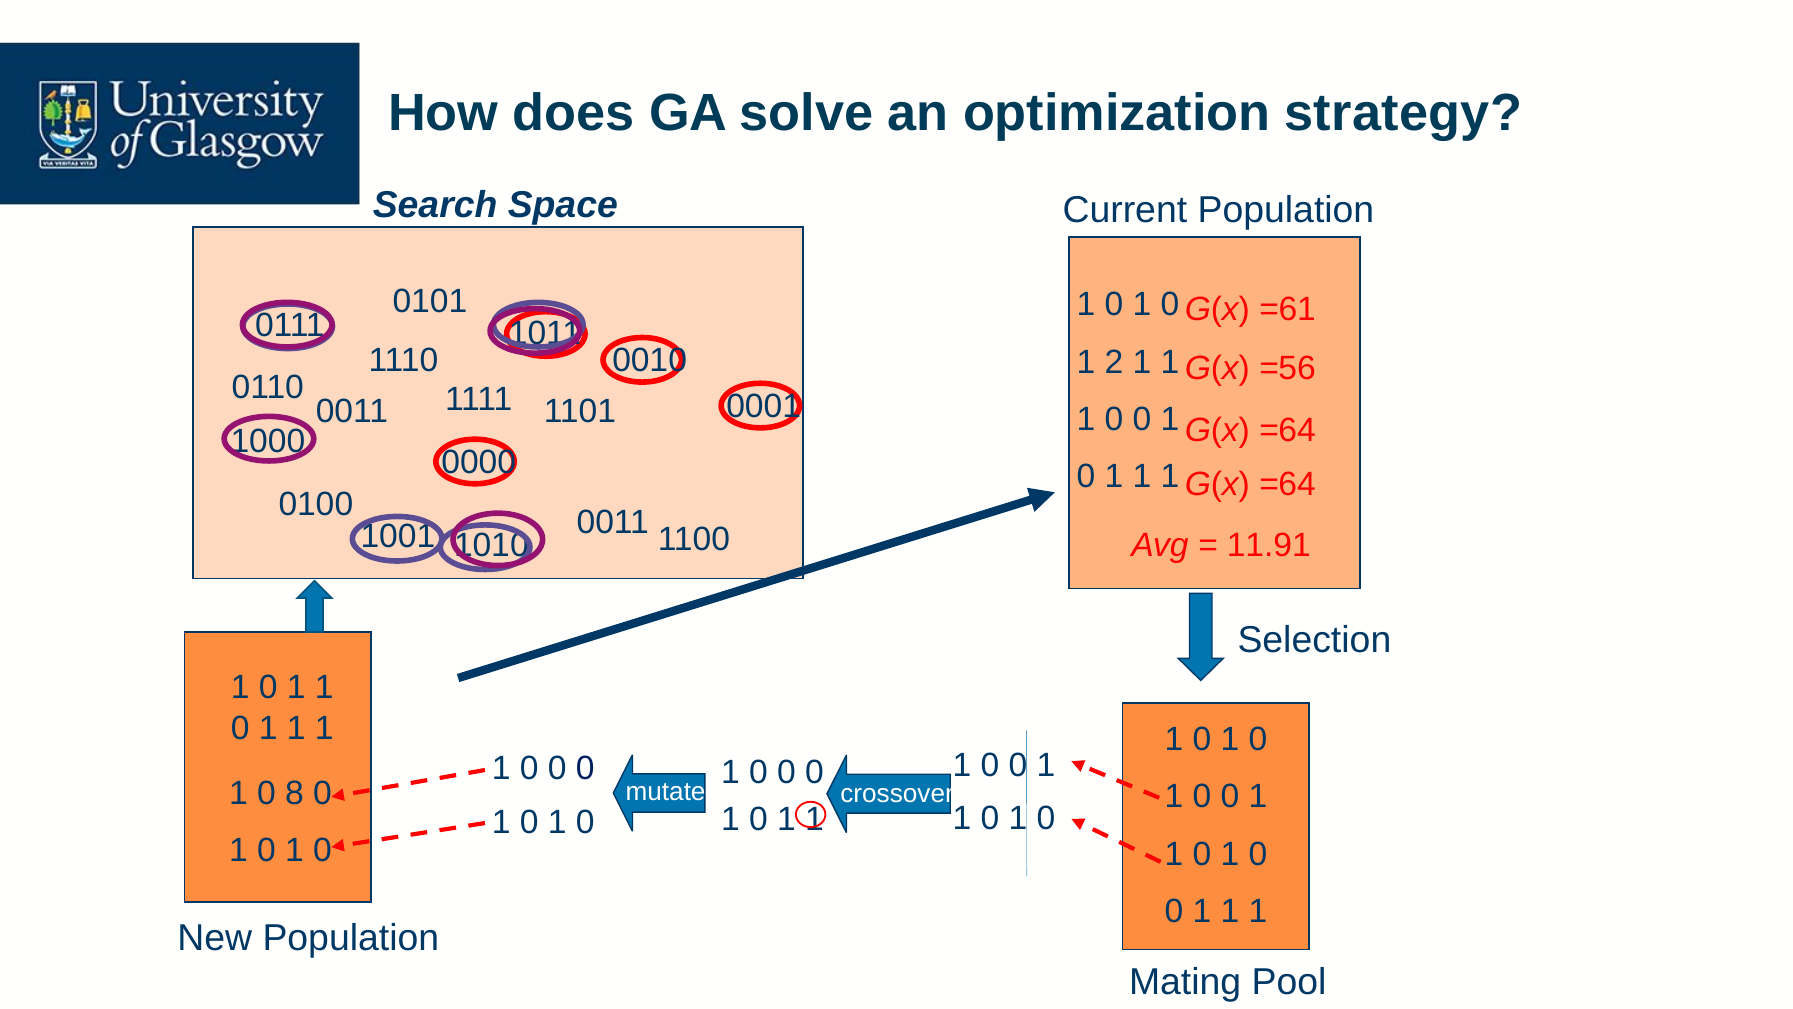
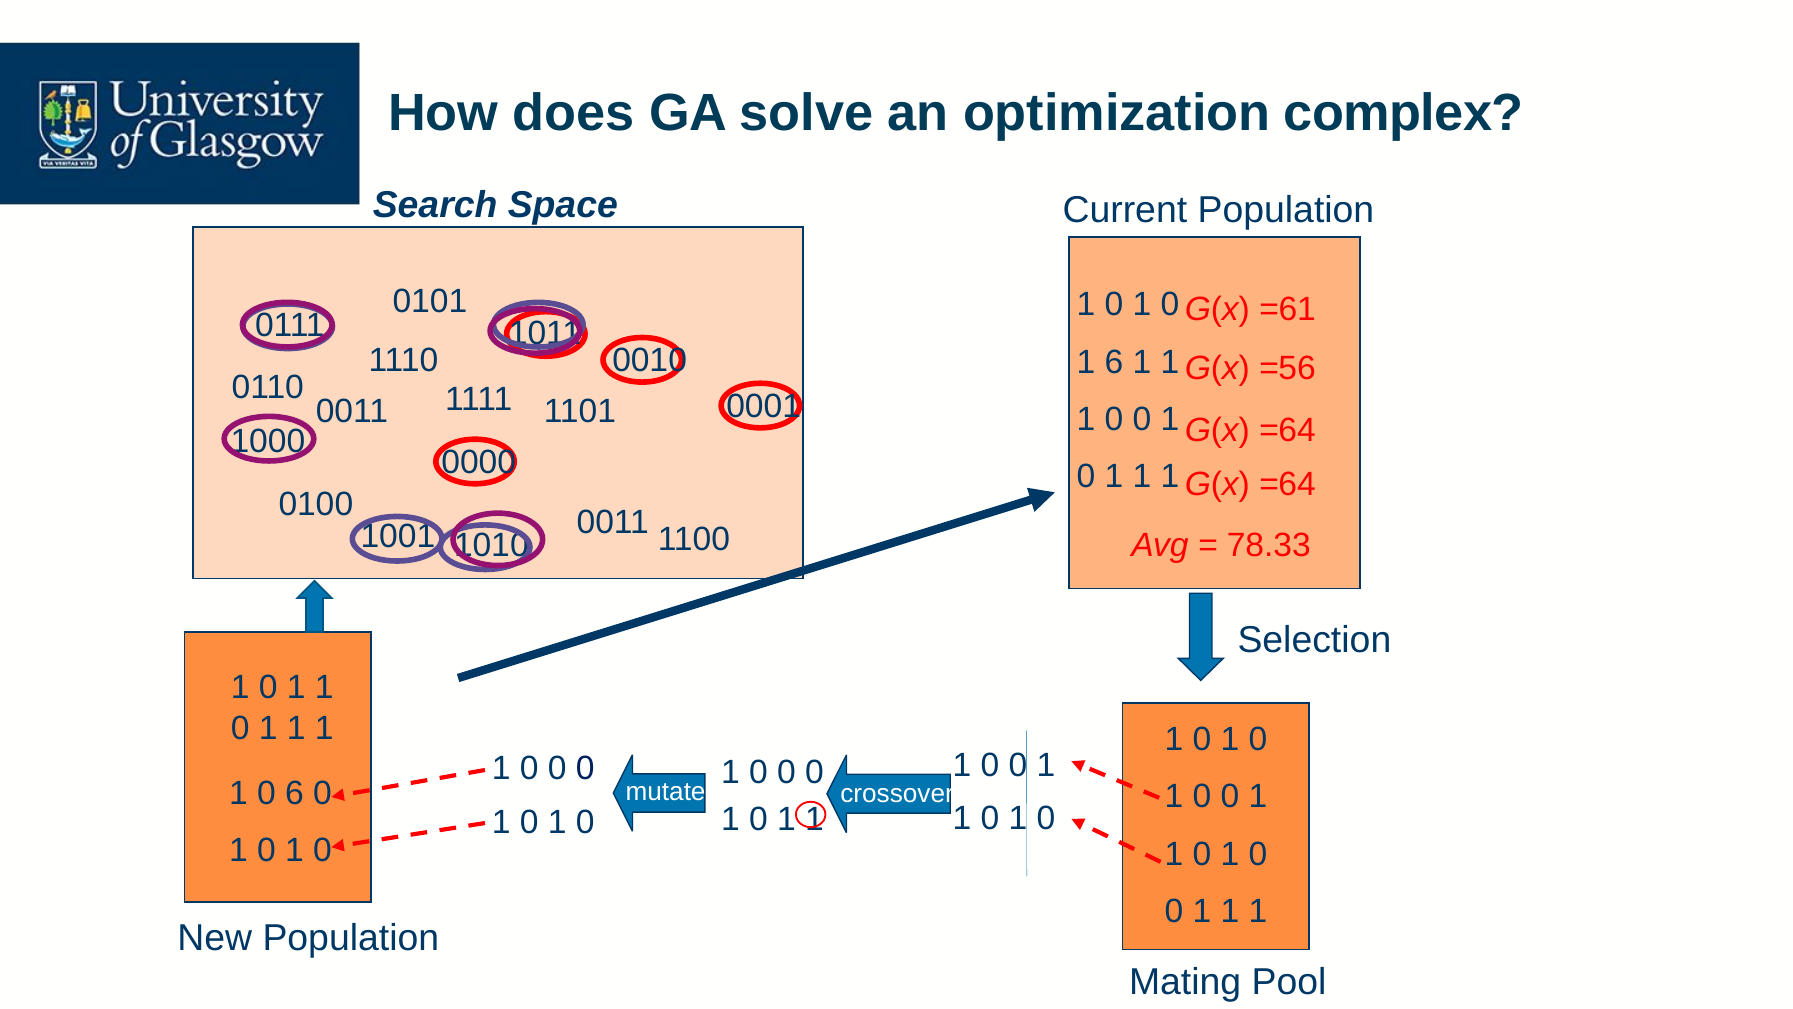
strategy: strategy -> complex (1404, 113)
1 2: 2 -> 6 (1114, 362)
11.91: 11.91 -> 78.33 (1269, 545)
0 8: 8 -> 6 (294, 793)
